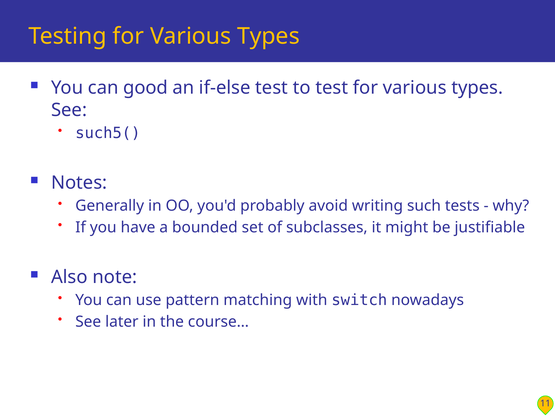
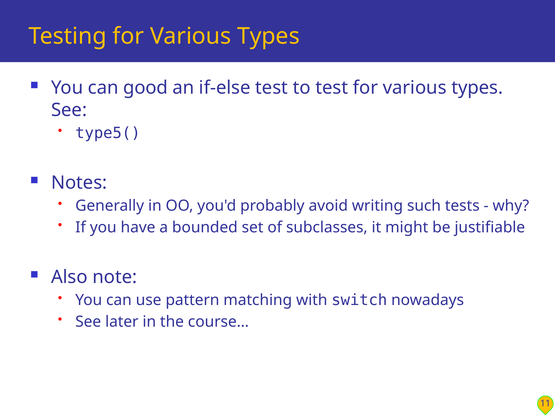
such5(: such5( -> type5( (108, 133)
